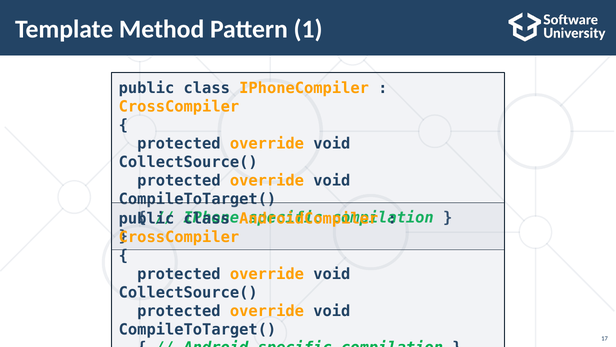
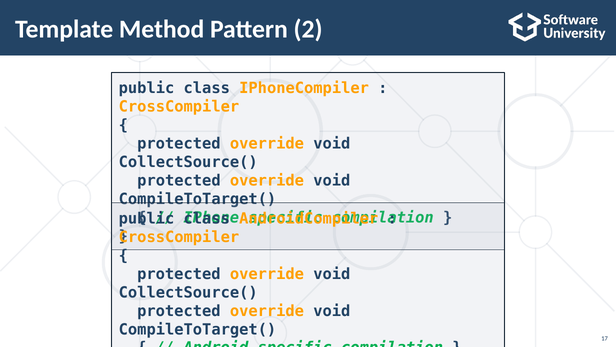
1: 1 -> 2 (308, 29)
